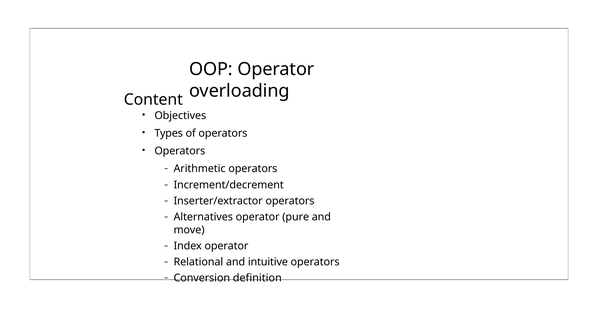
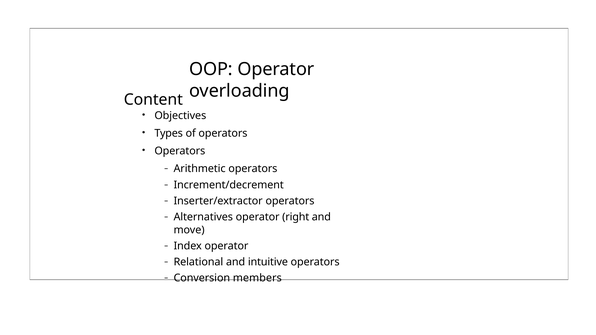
pure: pure -> right (296, 217)
definition: definition -> members (257, 278)
